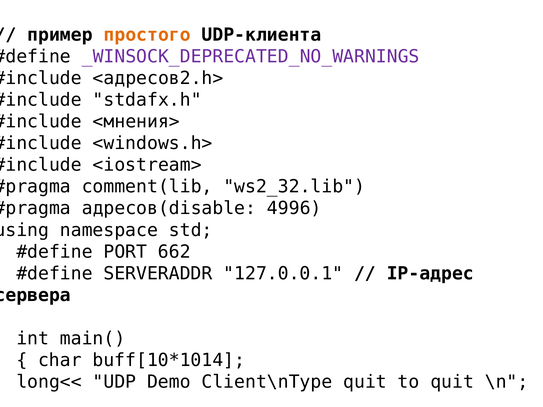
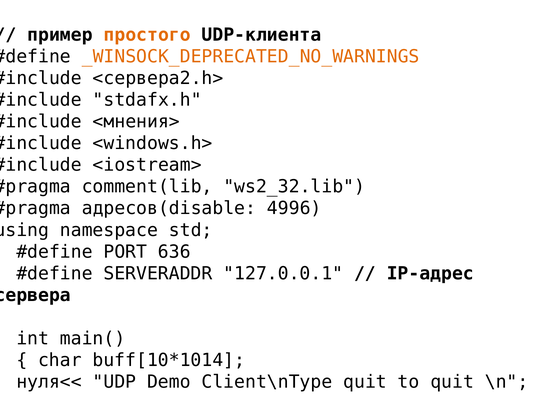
_WINSOCK_DEPRECATED_NO_WARNINGS colour: purple -> orange (251, 56)
<адресов2.h>: <адресов2.h> -> <сервера2.h> (158, 78)
662: 662 -> 636 (174, 252)
long<<: long<< -> нуля<< (49, 382)
